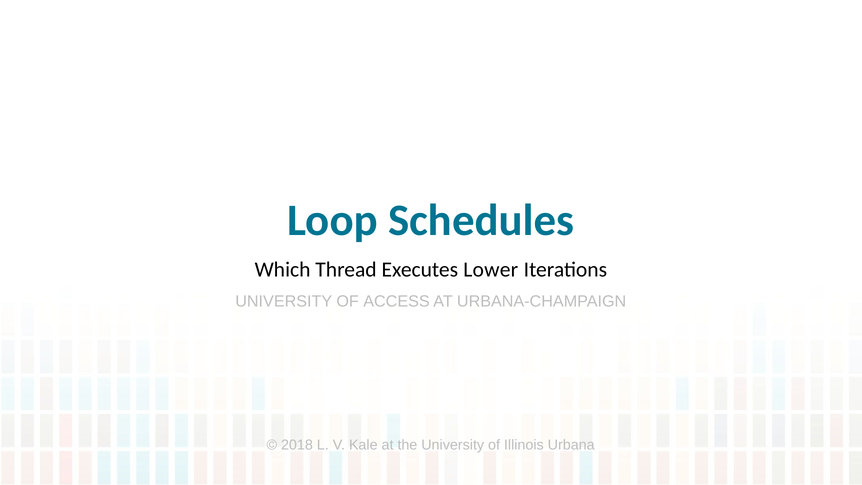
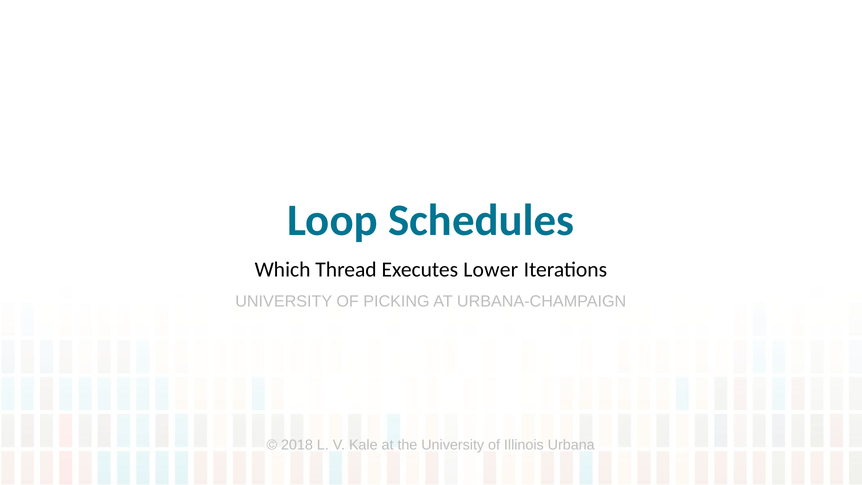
ACCESS: ACCESS -> PICKING (396, 301)
